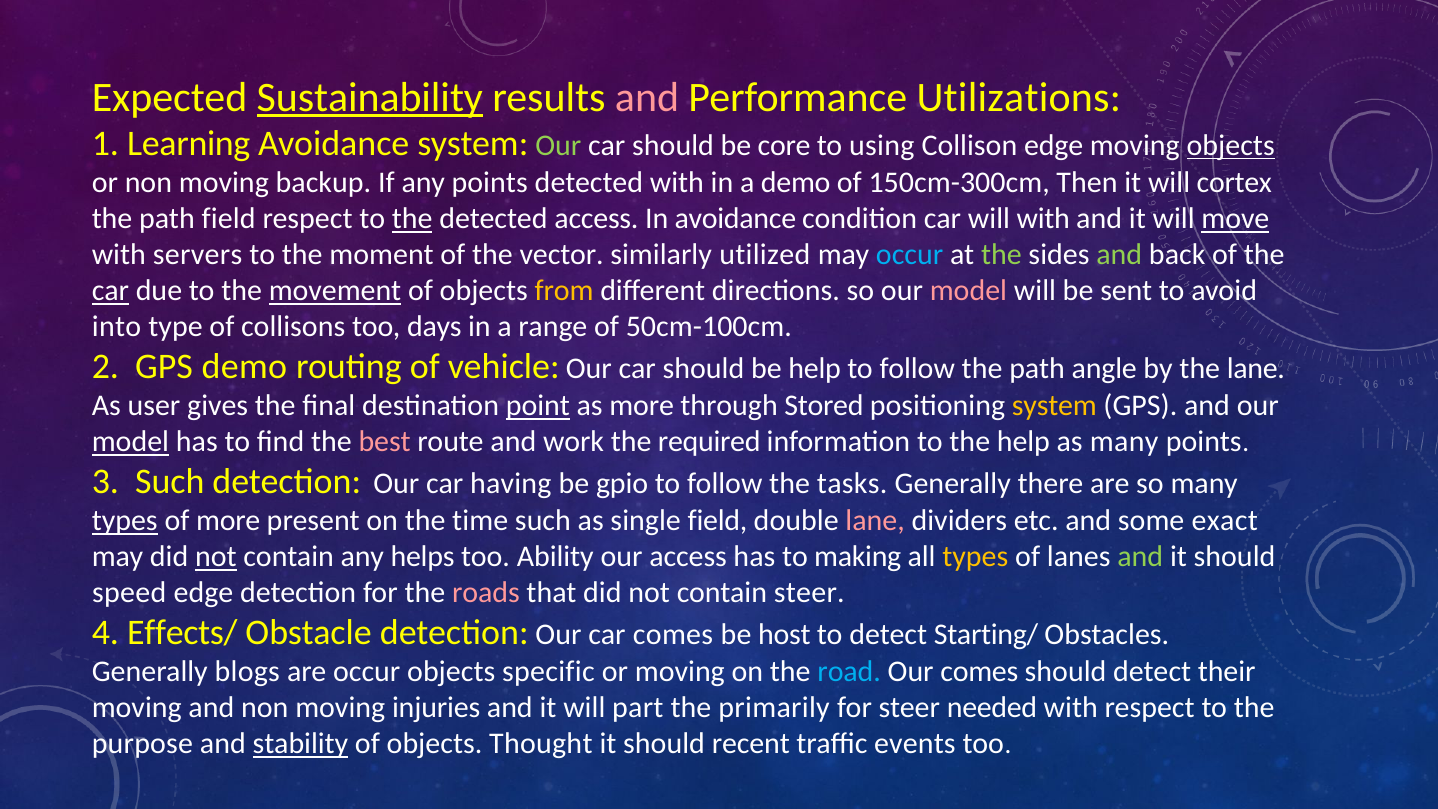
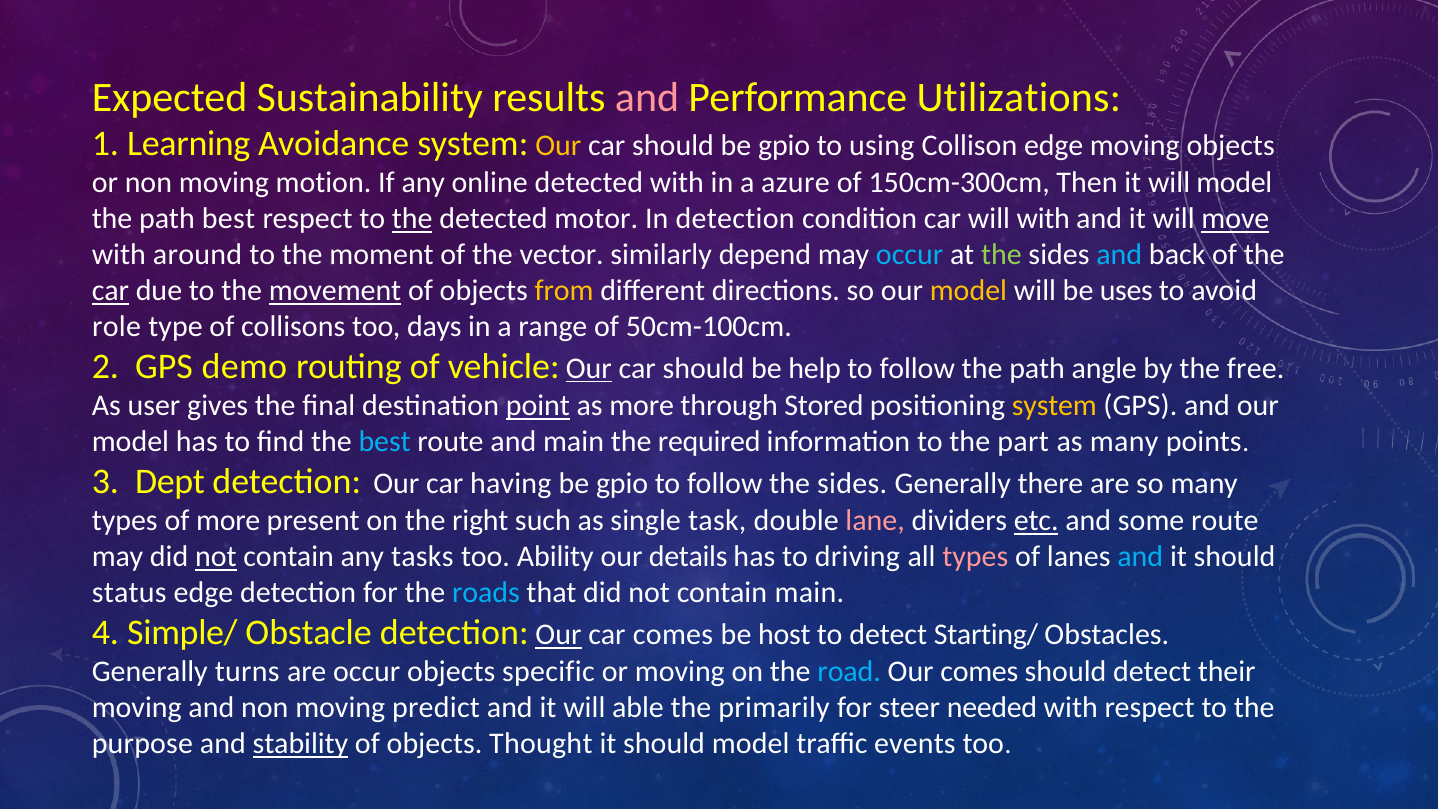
Sustainability underline: present -> none (370, 97)
Our colour: light green -> yellow (558, 146)
should be core: core -> gpio (784, 146)
objects underline: present -> none (1231, 146)
backup: backup -> motion (323, 183)
any points: points -> online (490, 183)
a demo: demo -> azure (795, 183)
will cortex: cortex -> model (1234, 183)
path field: field -> best (229, 219)
detected access: access -> motor (596, 219)
In avoidance: avoidance -> detection (735, 219)
servers: servers -> around (198, 255)
utilized: utilized -> depend (765, 255)
and colour: light green -> light blue (1119, 255)
model colour: pink -> yellow (968, 291)
sent: sent -> uses (1126, 291)
into: into -> role (117, 327)
Our underline: none -> present (589, 369)
the lane: lane -> free (1256, 369)
model underline: present -> none (130, 442)
best colour: pink -> light blue (385, 442)
and work: work -> main (574, 442)
the help: help -> part (1023, 442)
3 Such: Such -> Dept (170, 482)
follow the tasks: tasks -> sides (852, 484)
types underline: present -> none (125, 521)
time: time -> right (480, 521)
single field: field -> task (717, 521)
etc underline: none -> present (1036, 521)
some exact: exact -> route (1225, 521)
helps: helps -> tasks (422, 557)
our access: access -> details (688, 557)
making: making -> driving (857, 557)
types colour: yellow -> pink (975, 557)
and colour: light green -> light blue (1140, 557)
speed: speed -> status (129, 593)
roads colour: pink -> light blue (486, 593)
contain steer: steer -> main (809, 593)
Effects/: Effects/ -> Simple/ (182, 633)
Our underline: none -> present (558, 635)
blogs: blogs -> turns (247, 672)
injuries: injuries -> predict (436, 708)
part: part -> able (638, 708)
should recent: recent -> model (751, 744)
